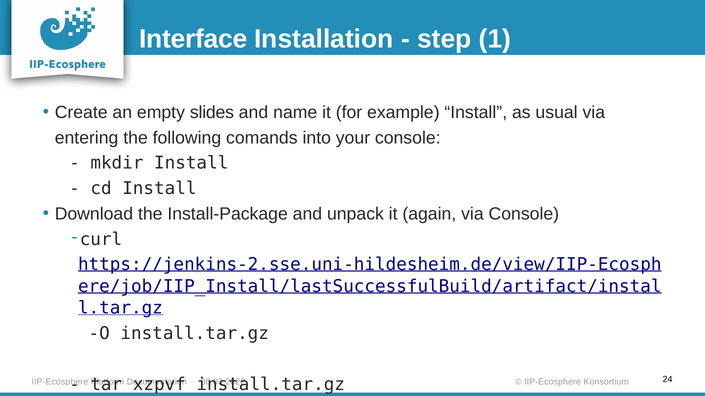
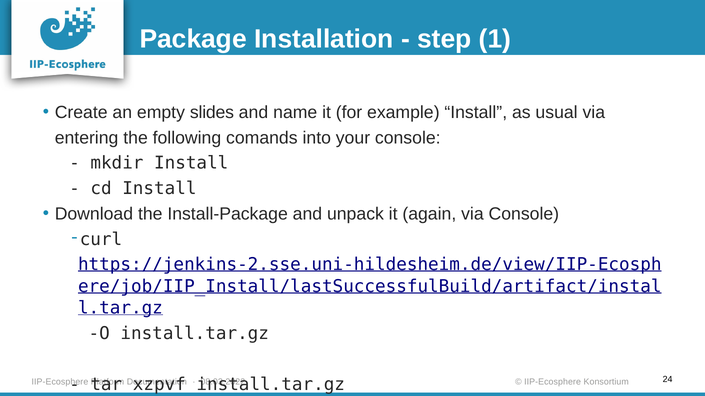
Interface: Interface -> Package (193, 39)
